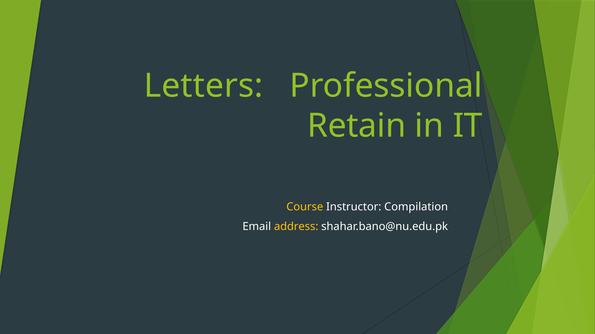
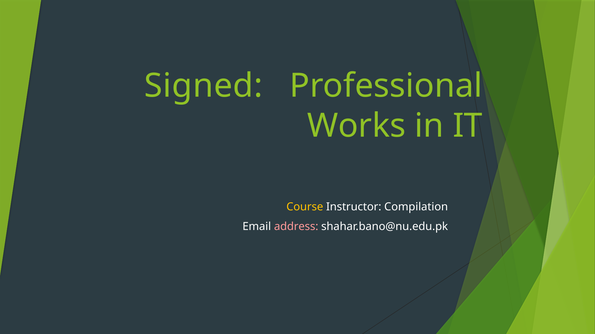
Letters: Letters -> Signed (203, 86)
Retain: Retain -> Works (356, 126)
address colour: yellow -> pink (296, 227)
